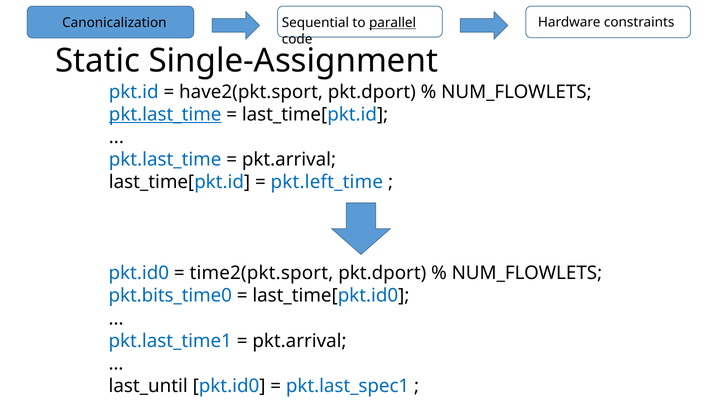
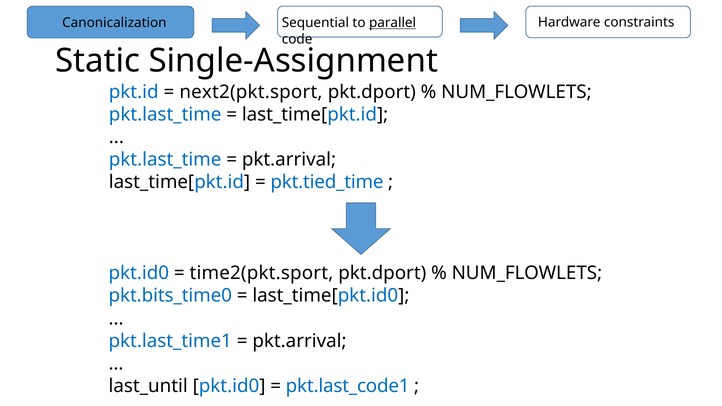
have2(pkt.sport: have2(pkt.sport -> next2(pkt.sport (251, 92)
pkt.last_time underline: present -> none (165, 115)
pkt.left_time: pkt.left_time -> pkt.tied_time (327, 182)
pkt.last_spec1: pkt.last_spec1 -> pkt.last_code1 (348, 386)
